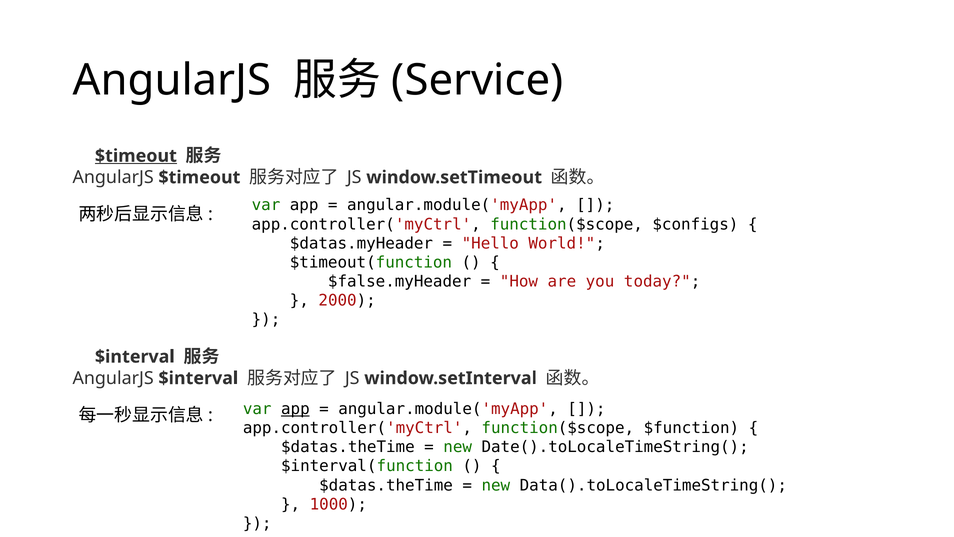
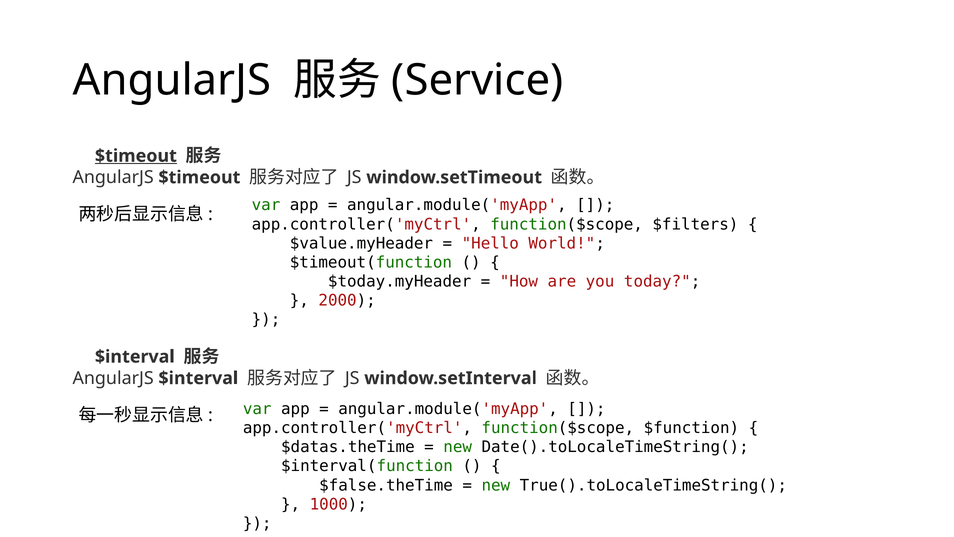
$configs: $configs -> $filters (695, 224)
$datas.myHeader: $datas.myHeader -> $value.myHeader (361, 243)
$false.myHeader: $false.myHeader -> $today.myHeader (400, 281)
app underline: present -> none (295, 409)
$datas.theTime: $datas.theTime -> $false.theTime (386, 485)
Data().toLocaleTimeString(: Data().toLocaleTimeString( -> True().toLocaleTimeString( (653, 485)
